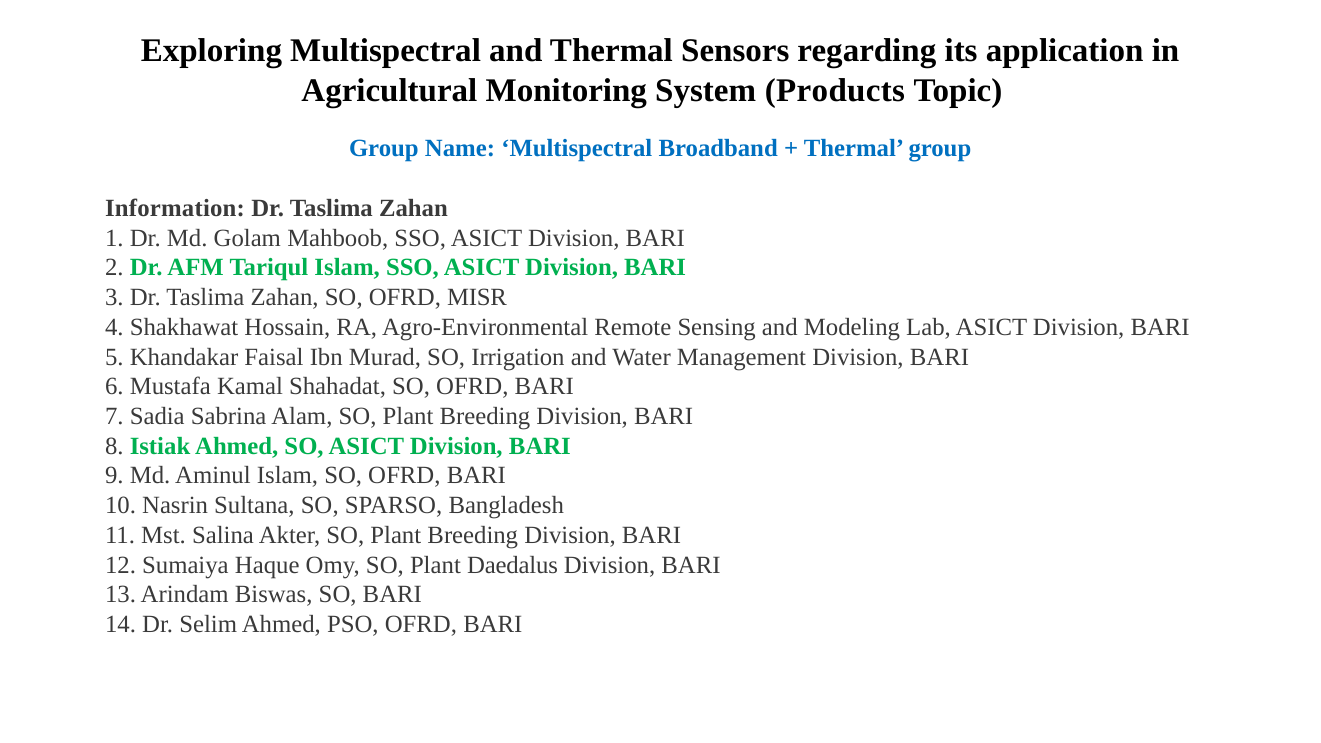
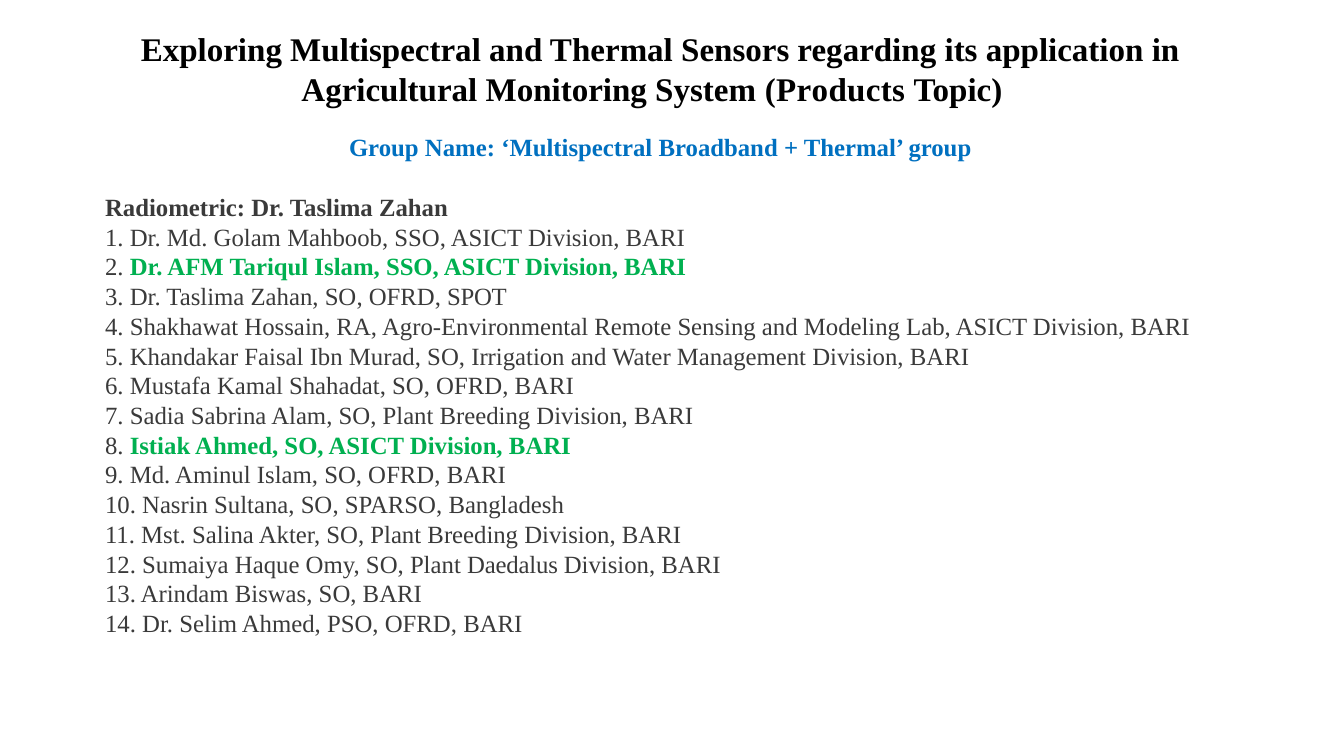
Information: Information -> Radiometric (175, 208)
MISR: MISR -> SPOT (477, 297)
